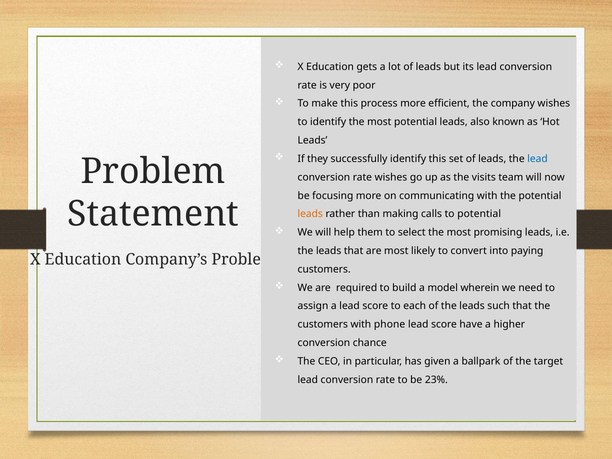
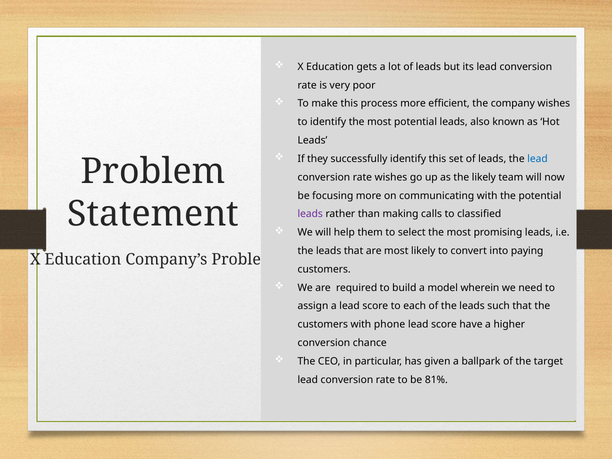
the visits: visits -> likely (484, 177)
leads colour: orange -> purple (310, 214)
to potential: potential -> classified (479, 214)
23%: 23% -> 81% (436, 380)
